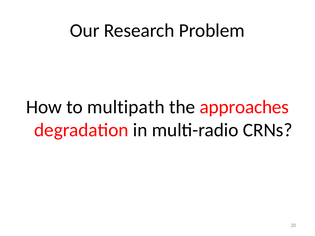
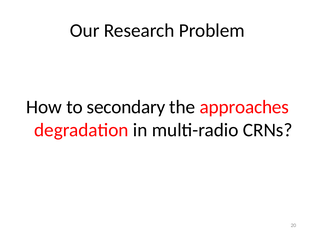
multipath: multipath -> secondary (126, 107)
